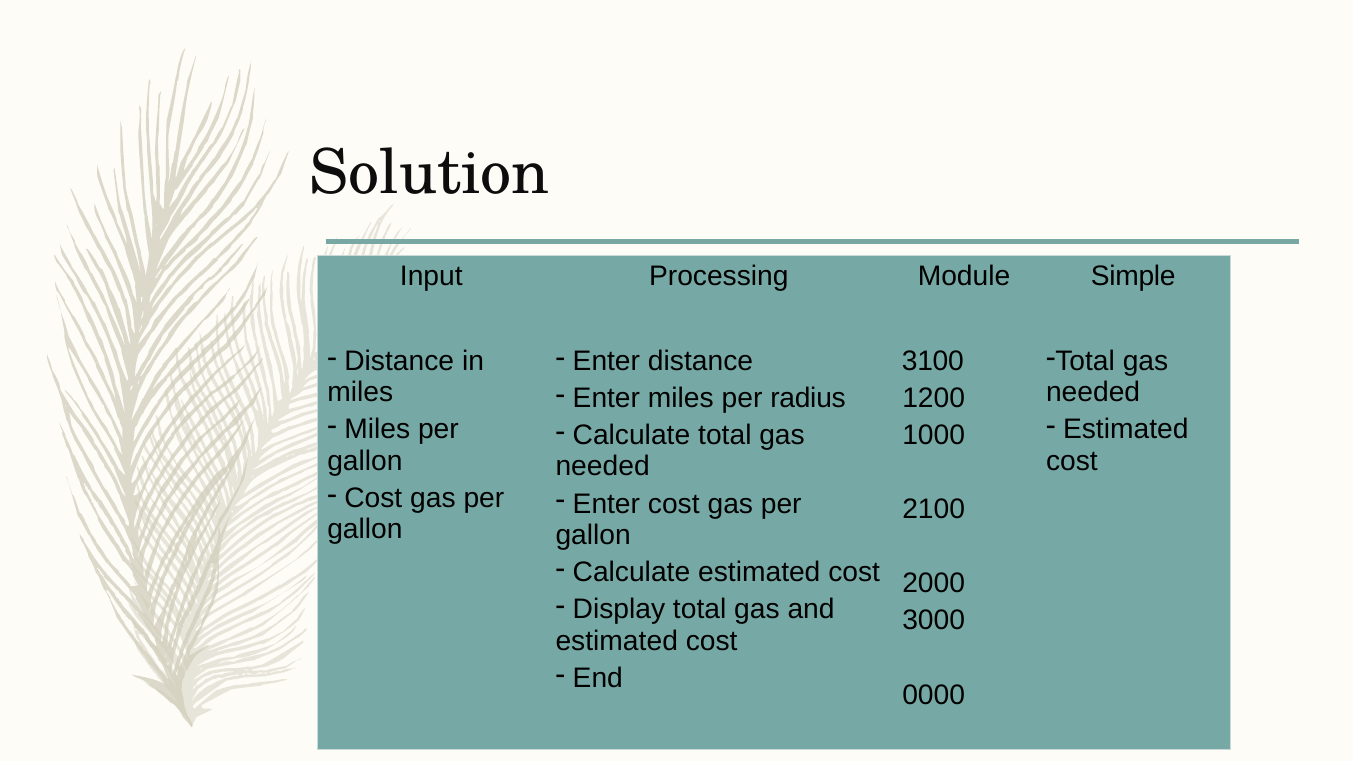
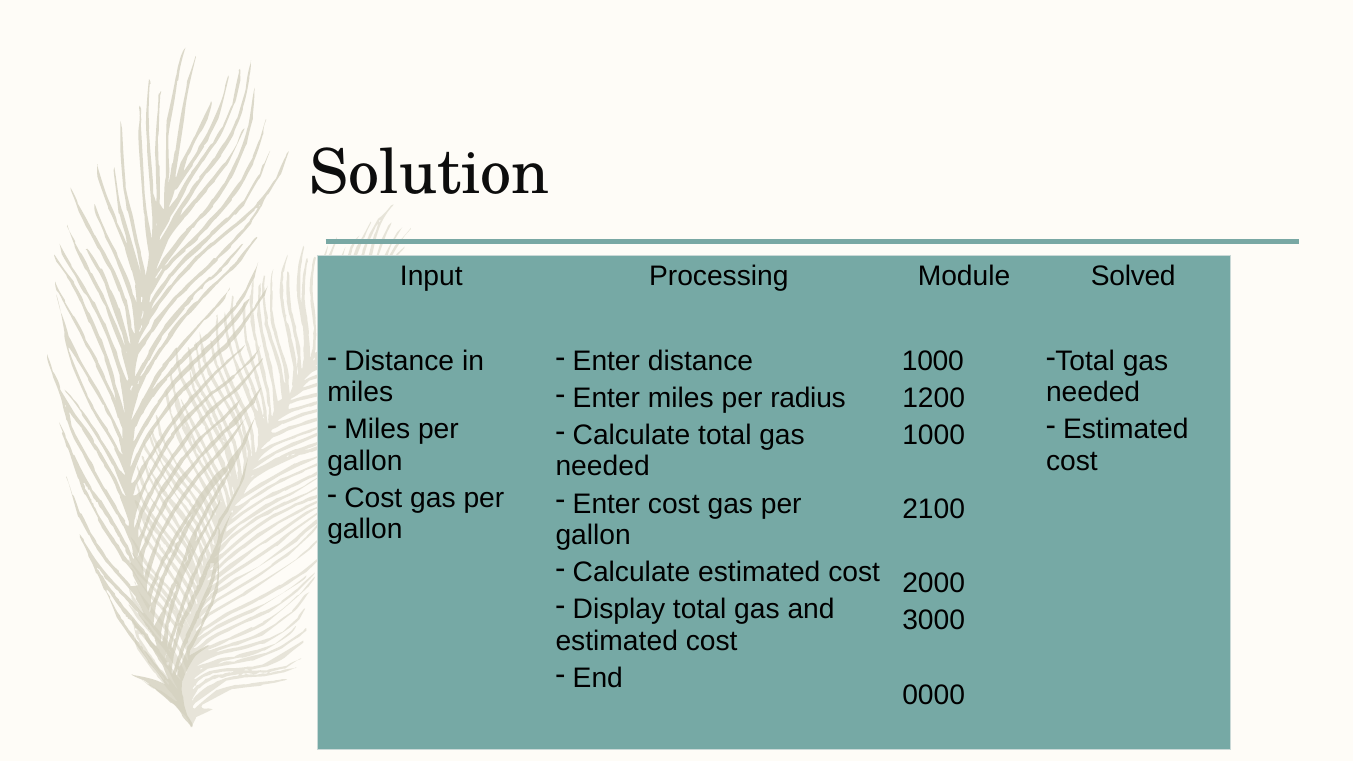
Simple: Simple -> Solved (1133, 277)
3100: 3100 -> 1000 (933, 361)
